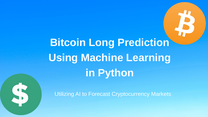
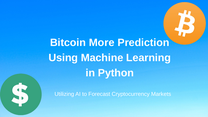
Long: Long -> More (102, 43)
